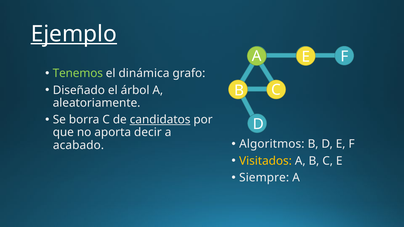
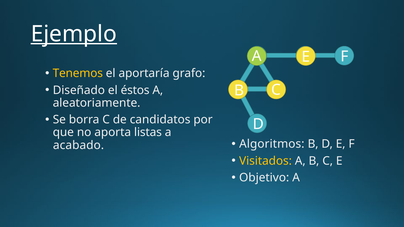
Tenemos colour: light green -> yellow (78, 73)
dinámica: dinámica -> aportaría (144, 73)
árbol: árbol -> éstos (135, 90)
candidatos underline: present -> none (160, 120)
decir: decir -> listas (148, 133)
Siempre: Siempre -> Objetivo (264, 178)
